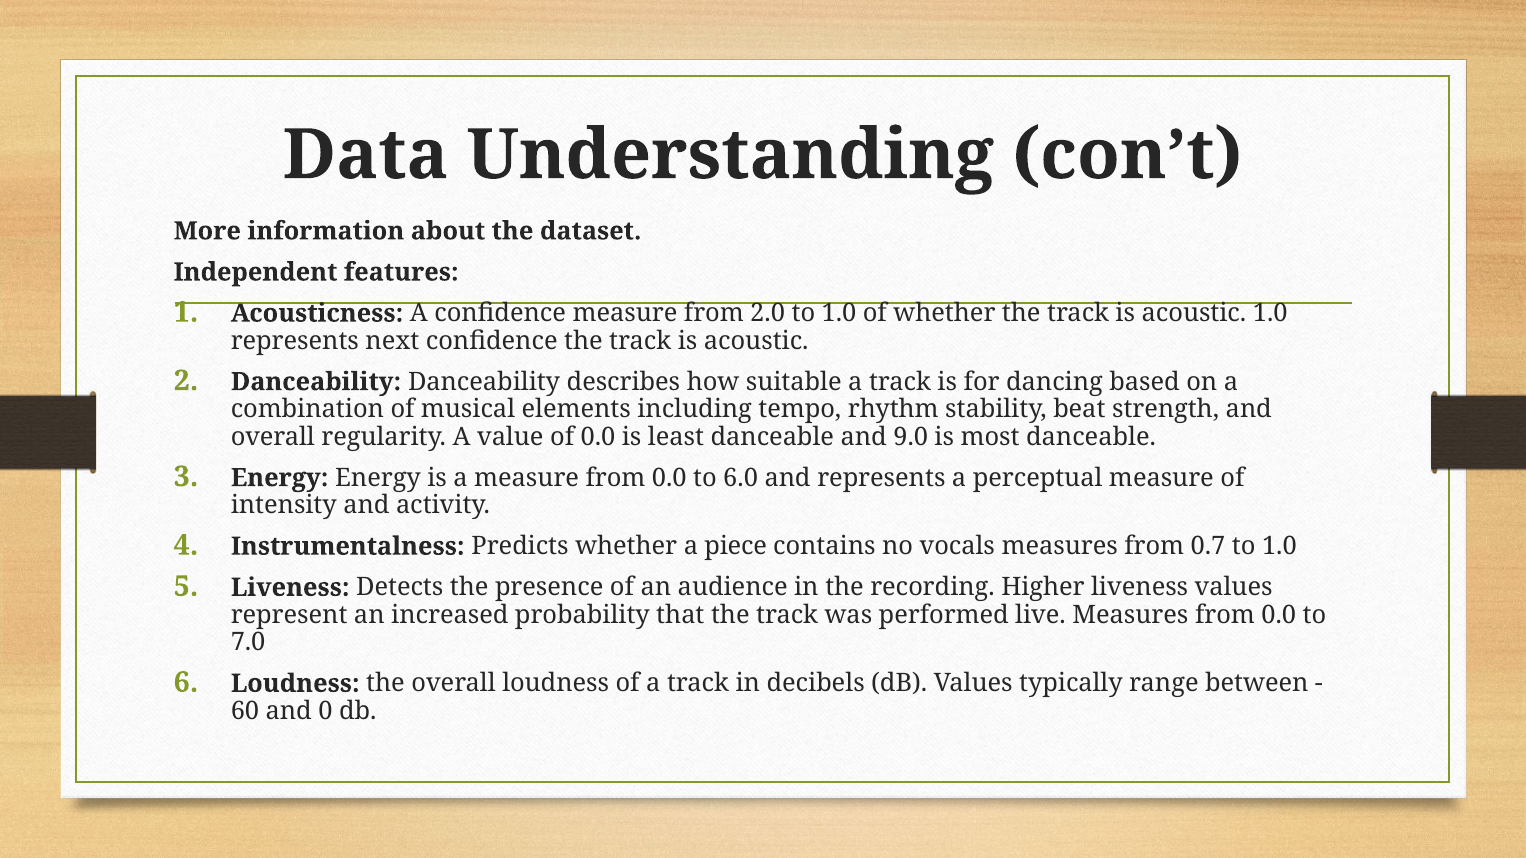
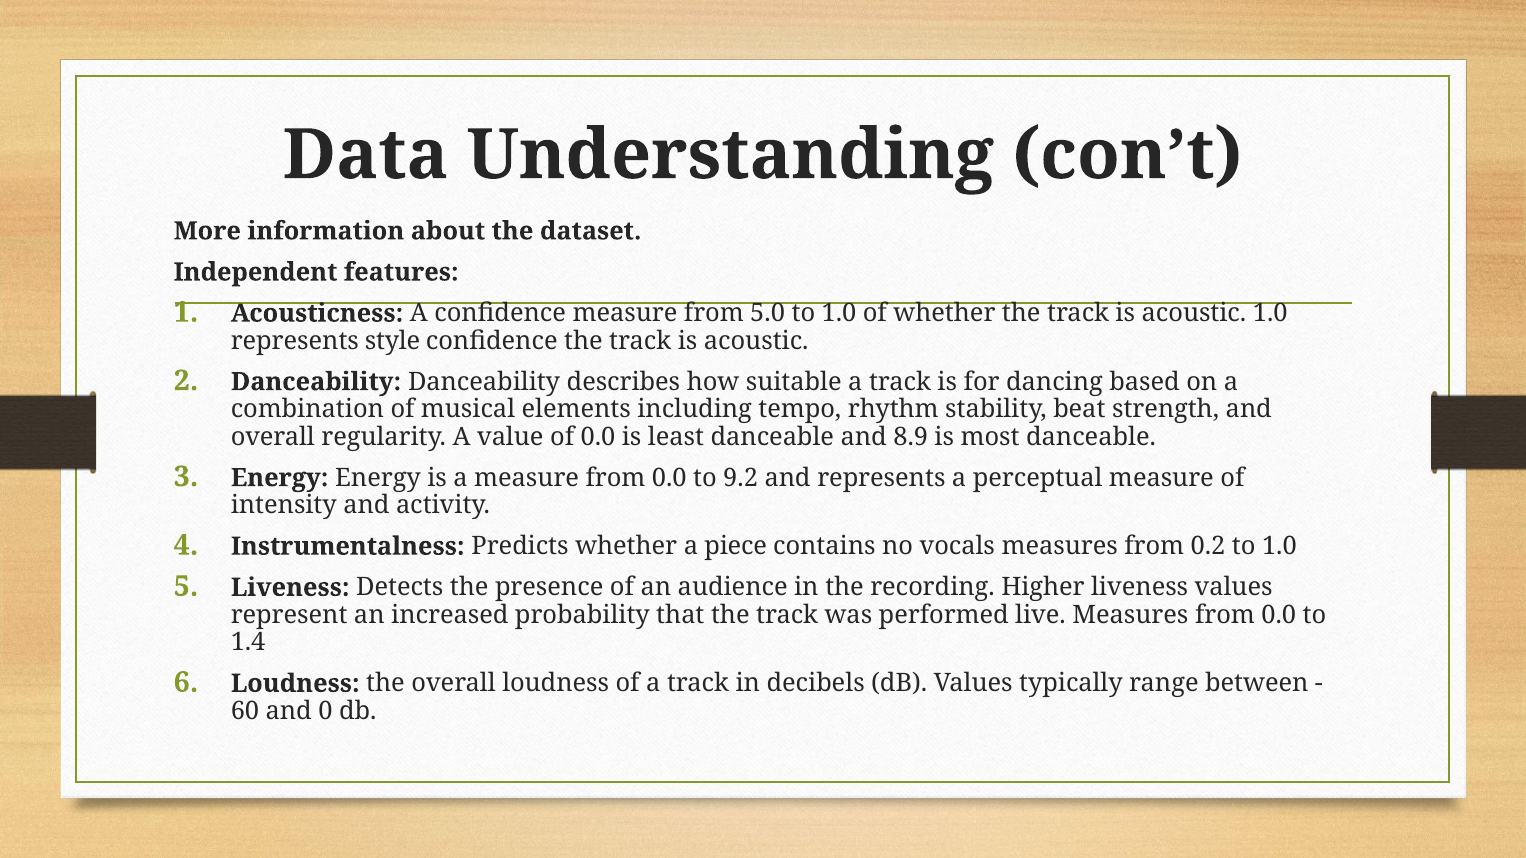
2.0: 2.0 -> 5.0 (768, 313)
next: next -> style (393, 341)
9.0: 9.0 -> 8.9 (911, 437)
6.0: 6.0 -> 9.2 (741, 478)
0.7: 0.7 -> 0.2 (1208, 547)
7.0: 7.0 -> 1.4 (248, 643)
